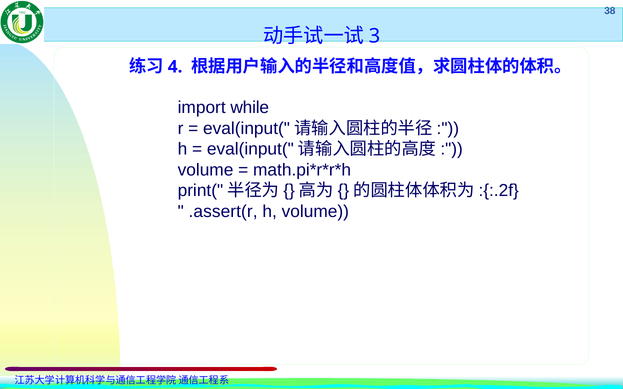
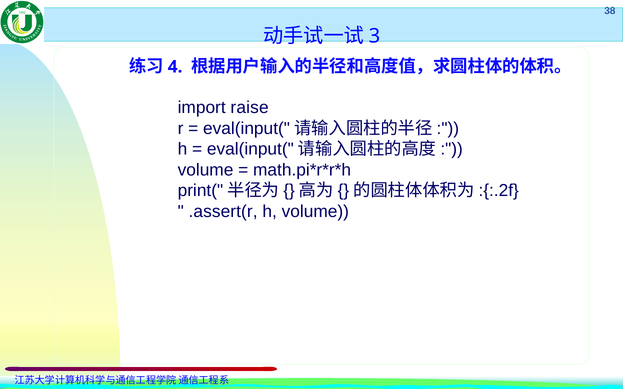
while: while -> raise (250, 108)
